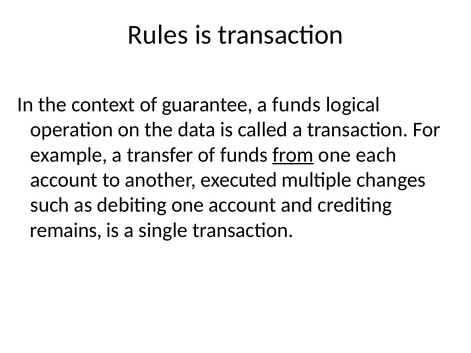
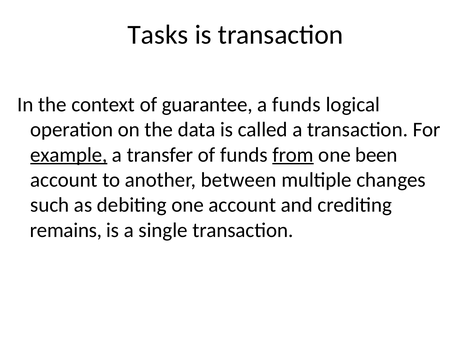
Rules: Rules -> Tasks (158, 35)
example underline: none -> present (69, 155)
each: each -> been (376, 155)
executed: executed -> between (239, 180)
